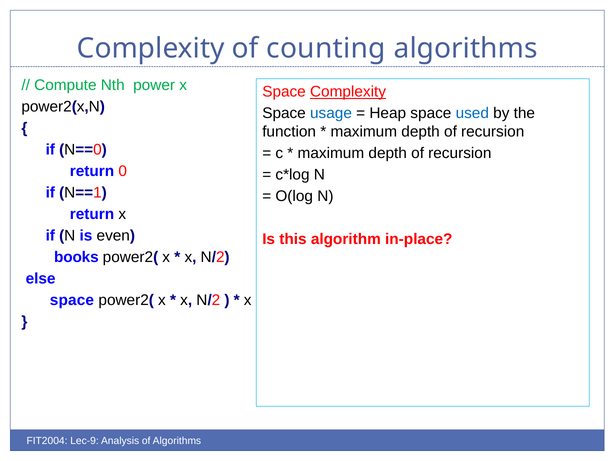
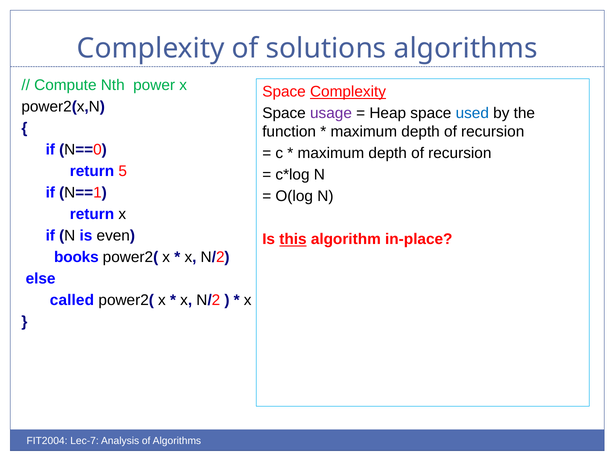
counting: counting -> solutions (326, 48)
usage colour: blue -> purple (331, 113)
0: 0 -> 5 (123, 171)
this underline: none -> present (293, 239)
space: space -> called (72, 300)
Lec-9: Lec-9 -> Lec-7 (85, 441)
